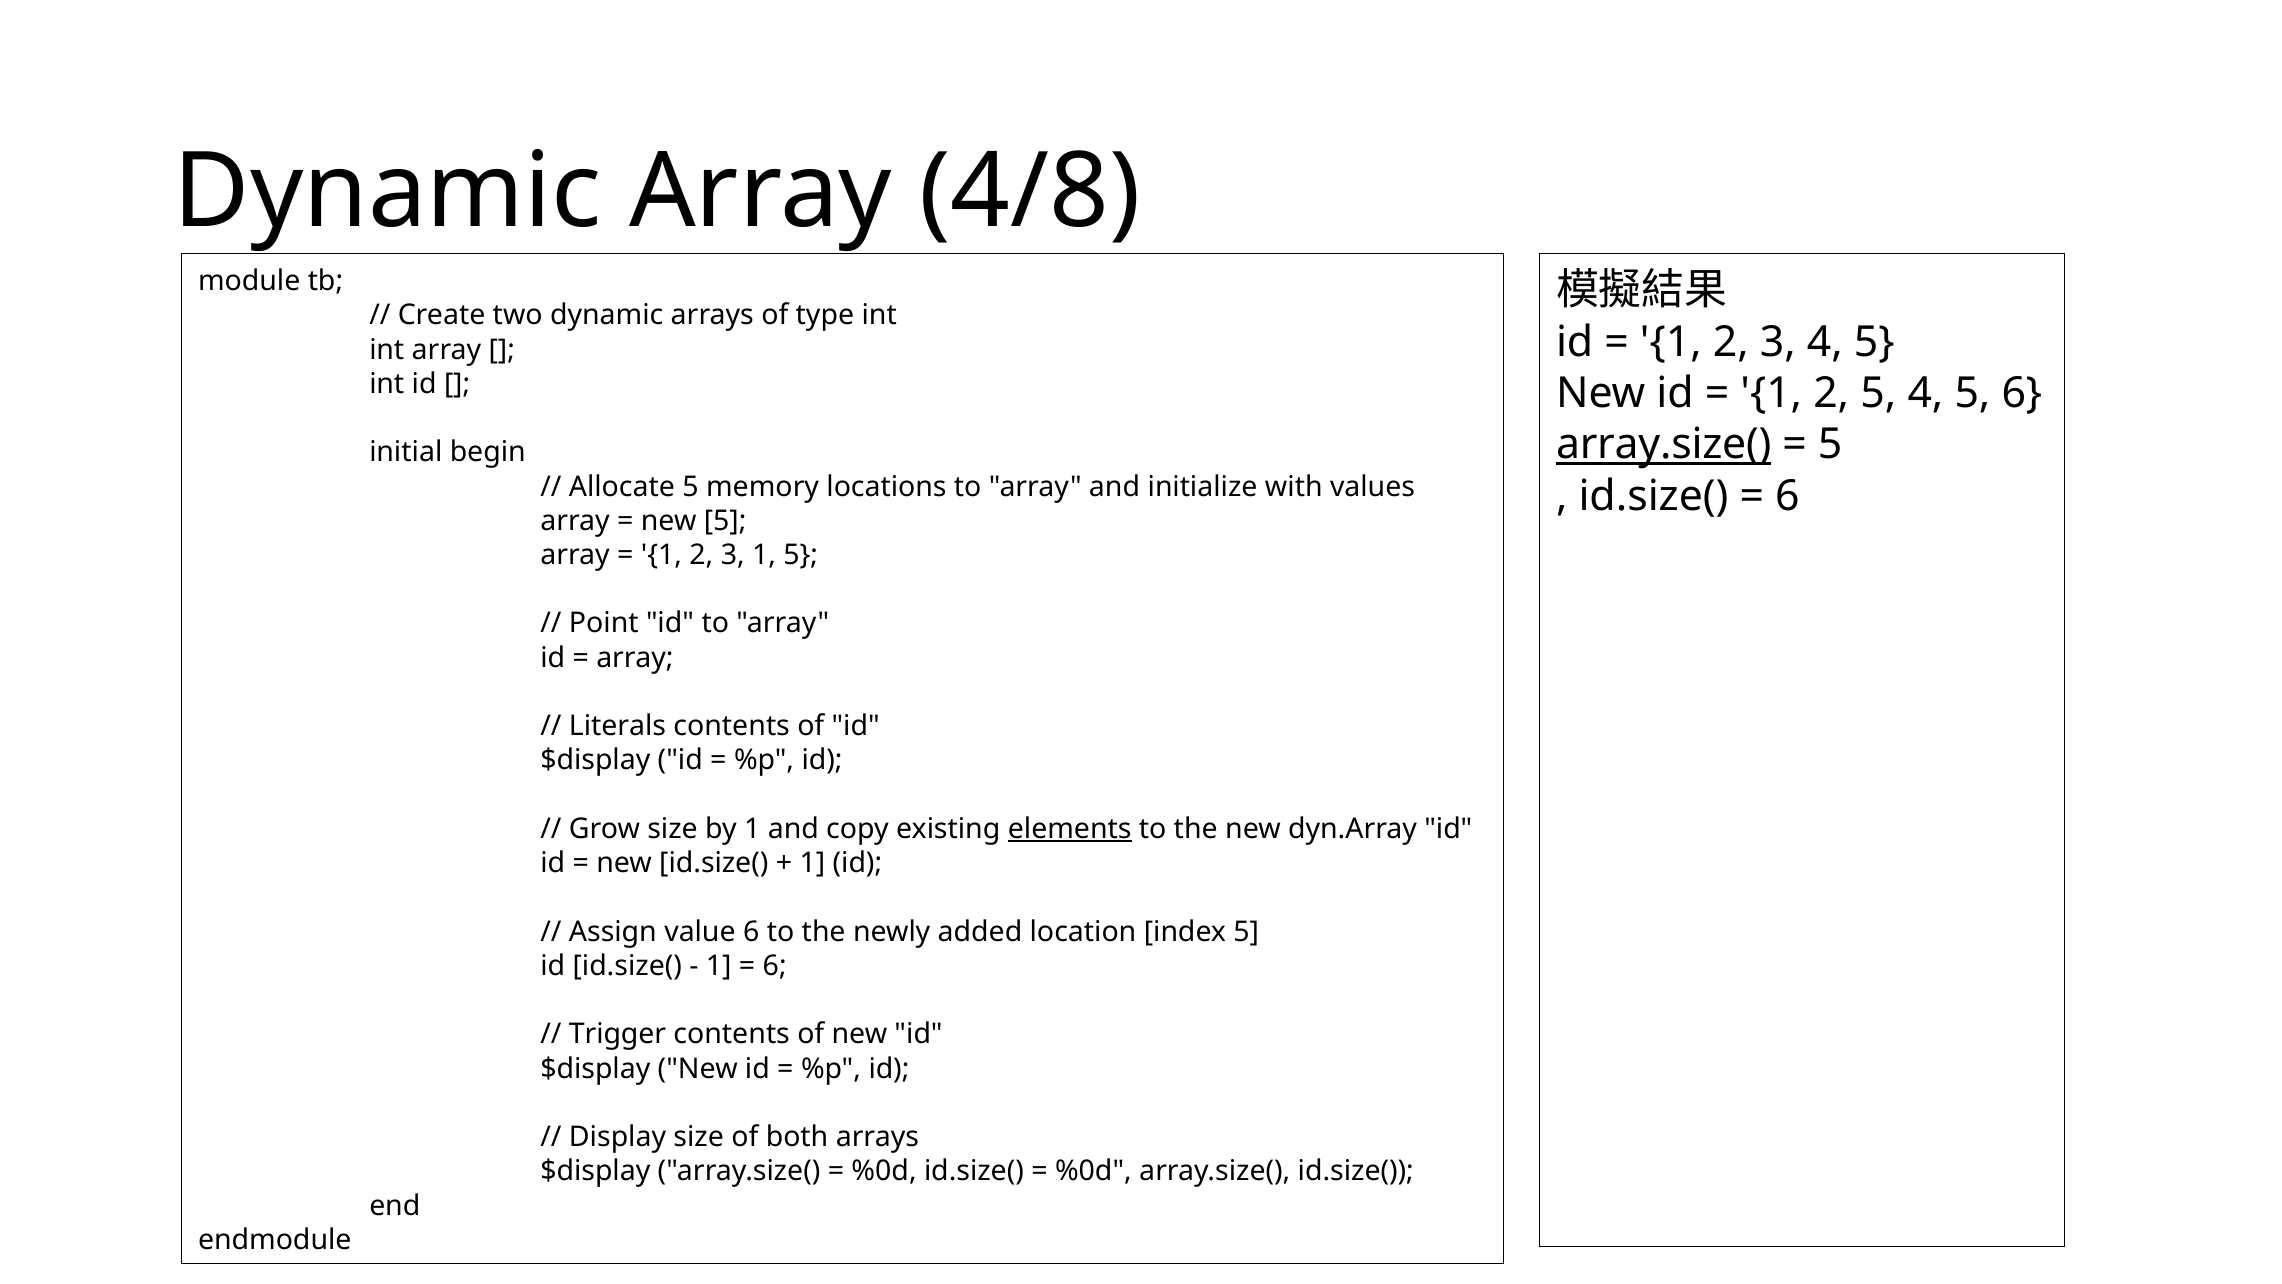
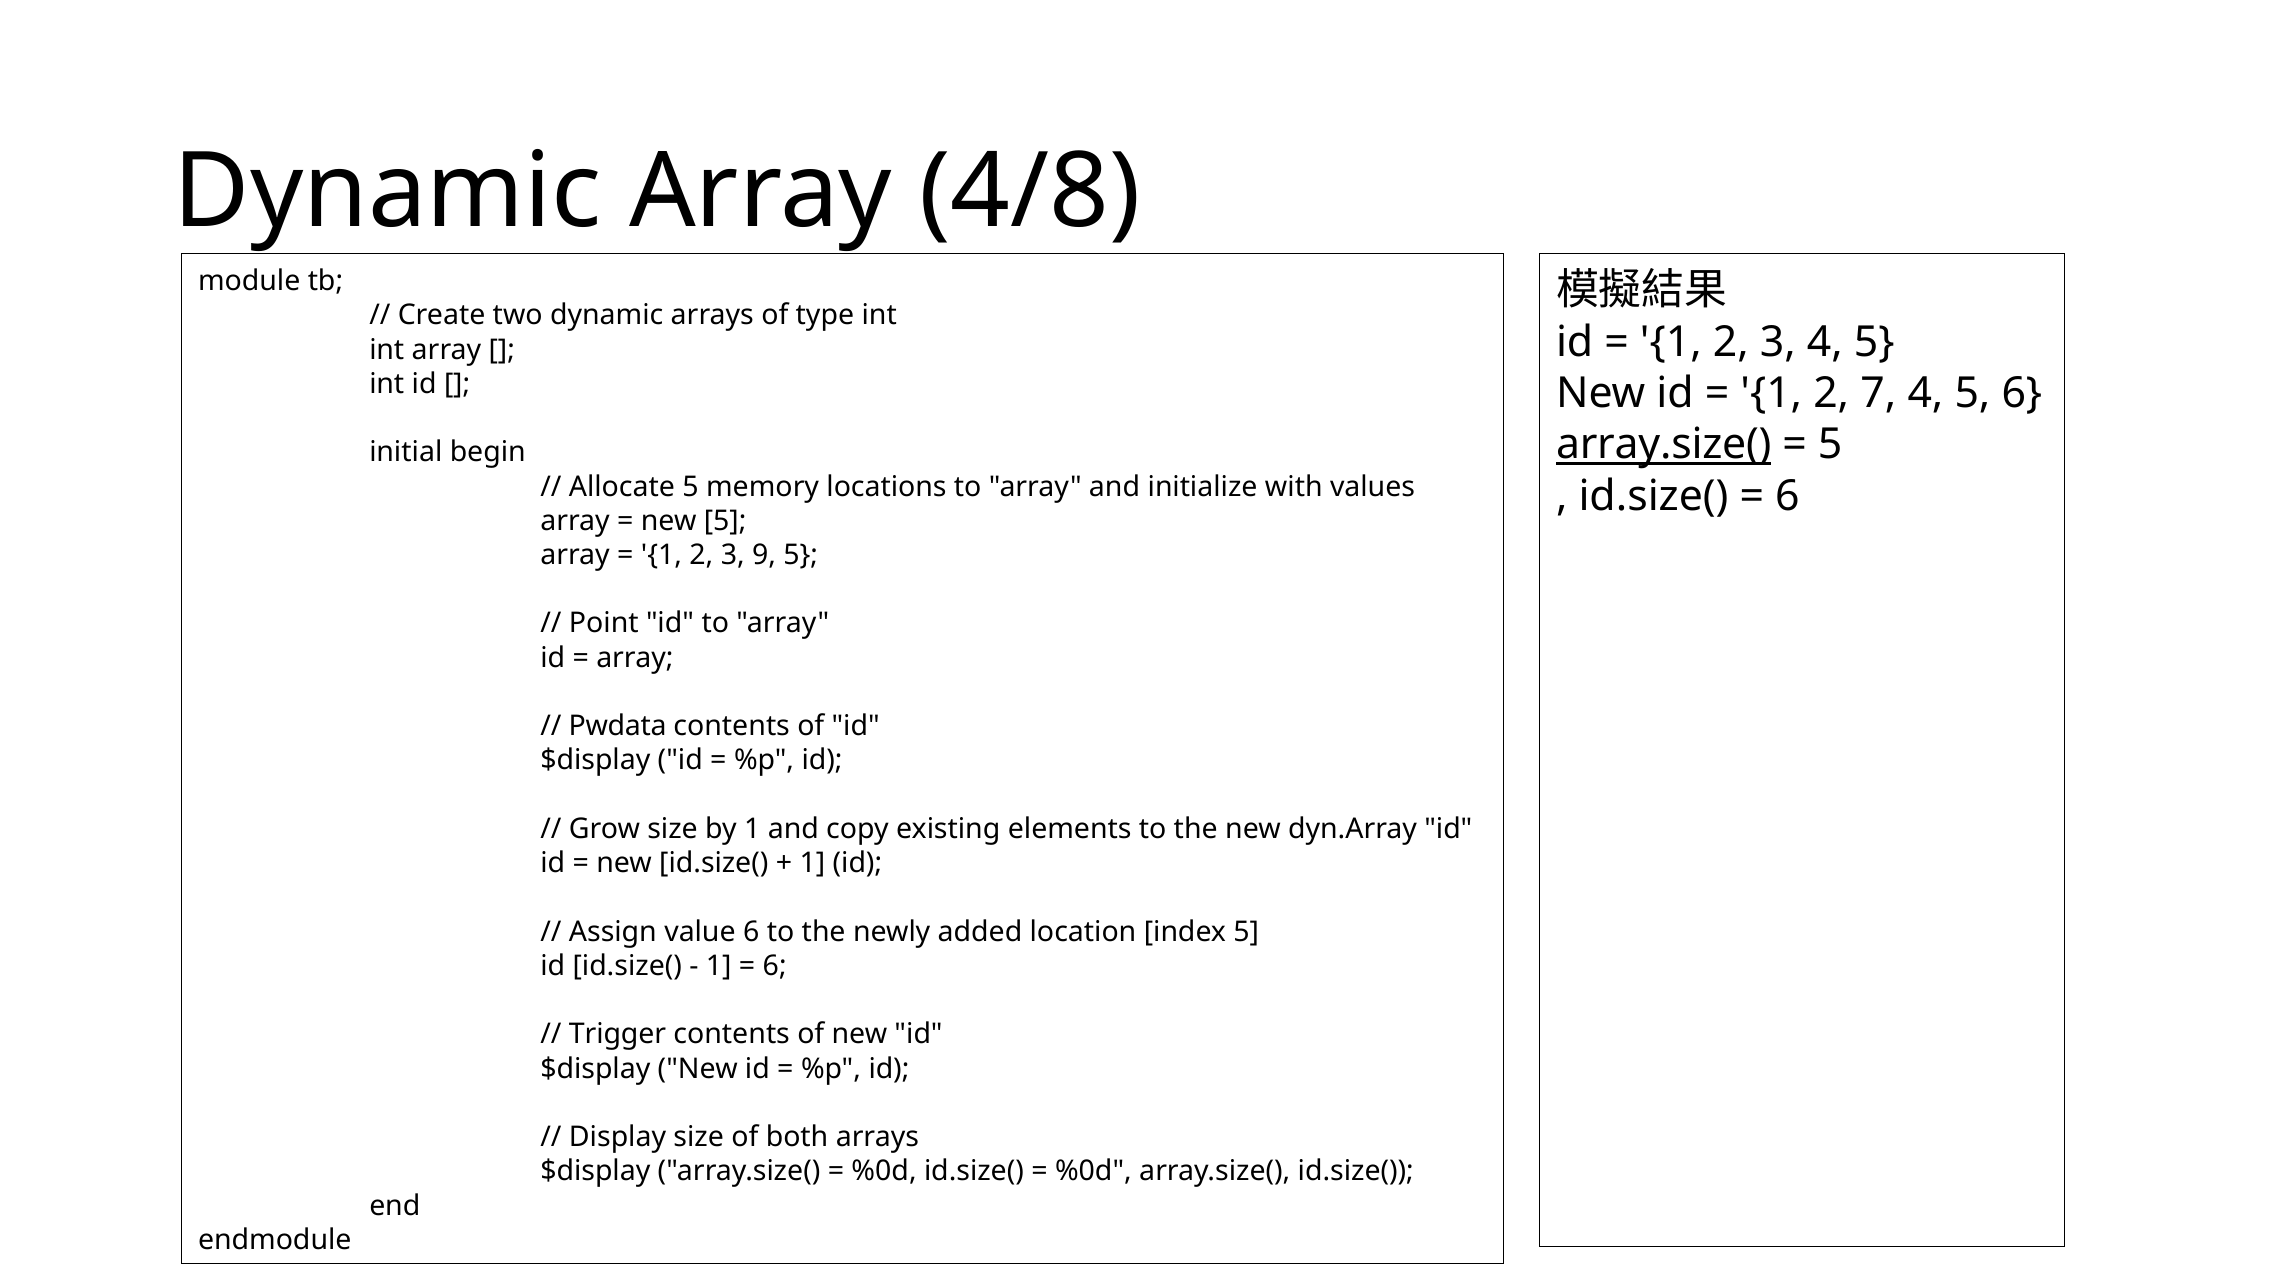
2 5: 5 -> 7 (1878, 393)
3 1: 1 -> 9 (764, 555)
Literals: Literals -> Pwdata (618, 726)
elements underline: present -> none (1070, 829)
